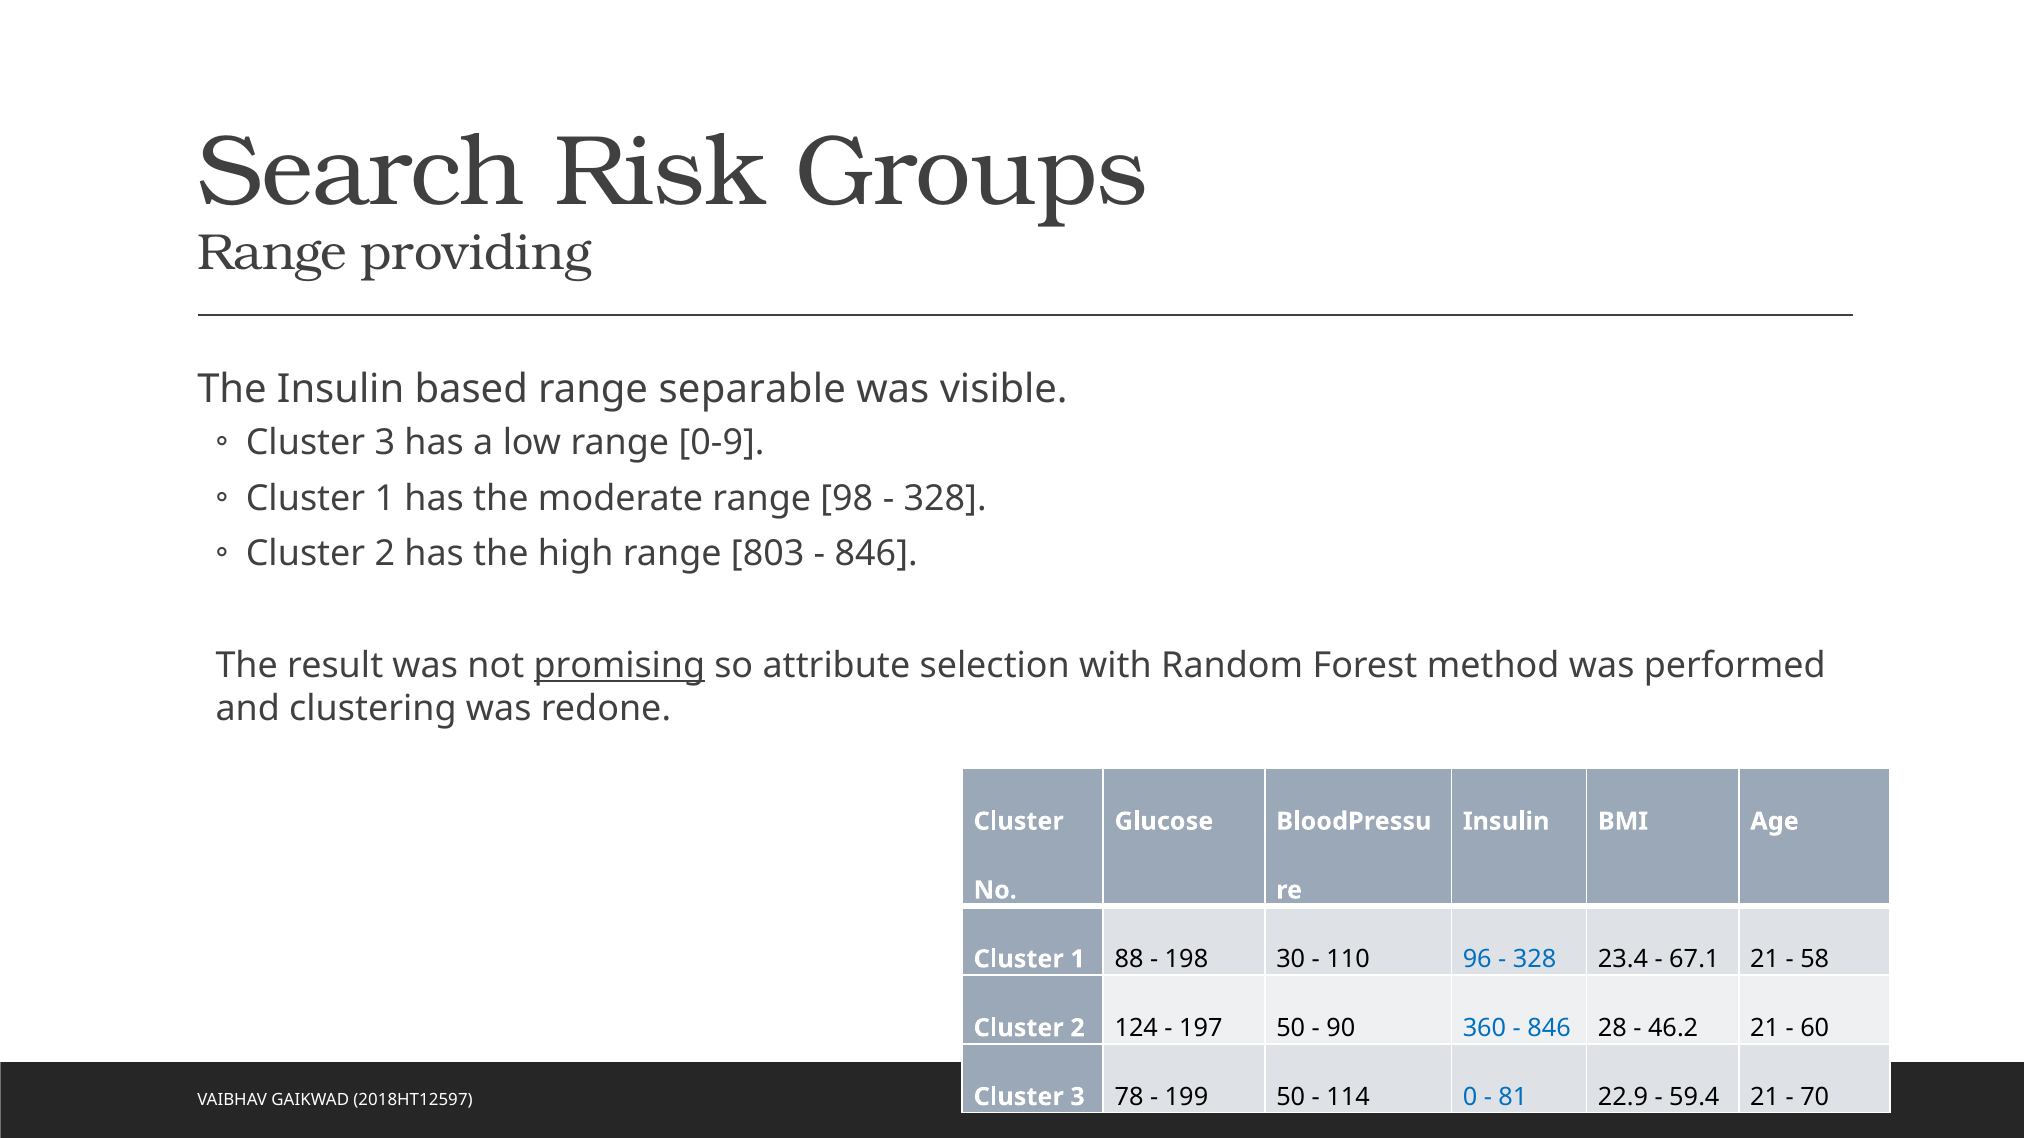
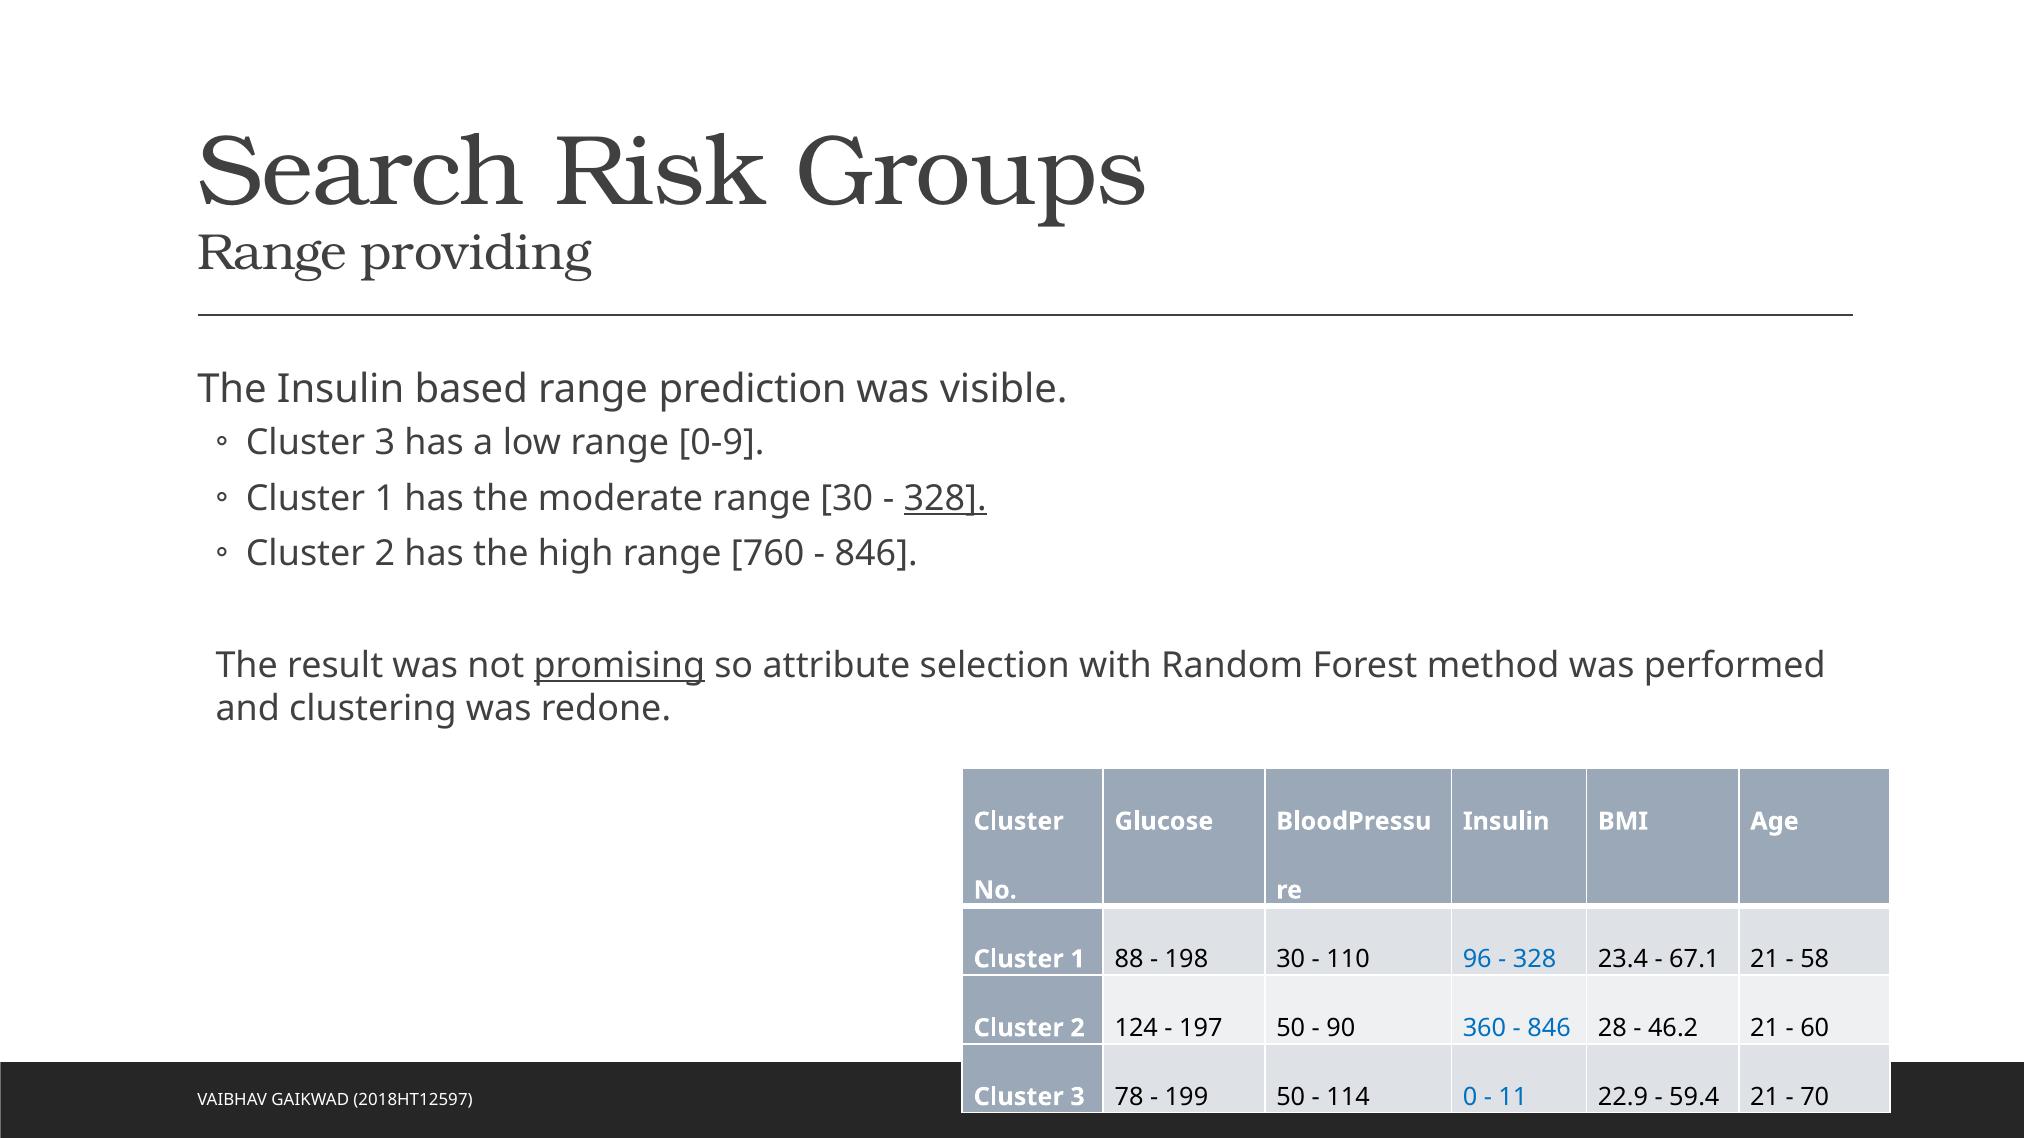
separable: separable -> prediction (753, 389)
range 98: 98 -> 30 (847, 499)
328 underline: none -> present (945, 499)
803: 803 -> 760 (768, 554)
81: 81 -> 11 (1513, 1097)
